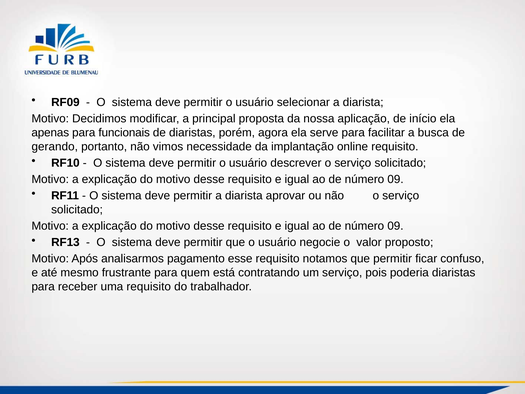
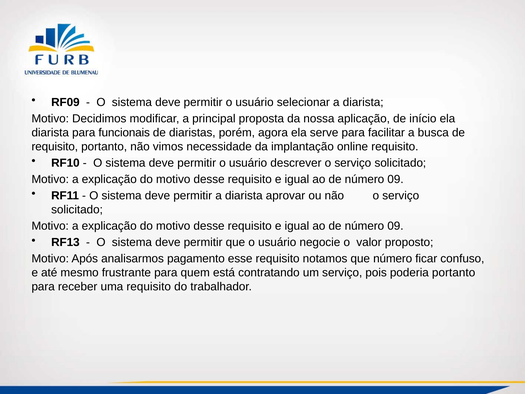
apenas: apenas -> diarista (50, 133)
gerando: gerando -> requisito (55, 147)
que permitir: permitir -> número (393, 259)
poderia diaristas: diaristas -> portanto (454, 273)
